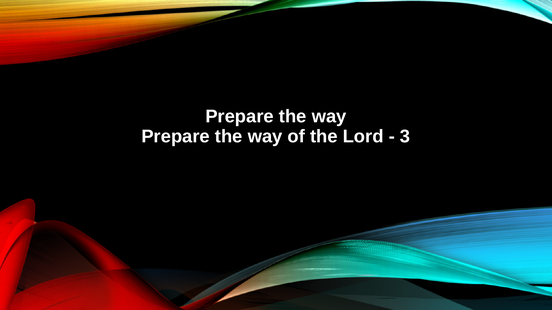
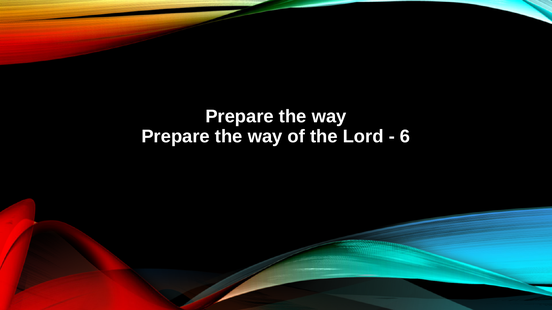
3: 3 -> 6 (405, 137)
